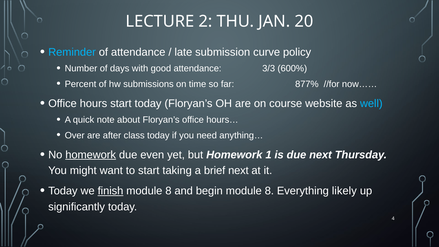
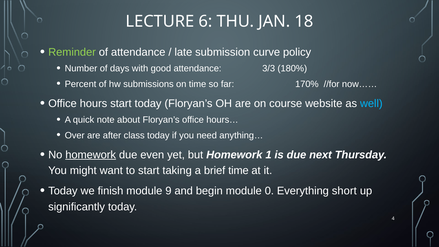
2: 2 -> 6 (205, 21)
20: 20 -> 18 (304, 21)
Reminder colour: light blue -> light green (72, 52)
600%: 600% -> 180% (292, 69)
877%: 877% -> 170% (307, 84)
brief next: next -> time (238, 171)
finish underline: present -> none (110, 191)
8: 8 -> 9 (168, 191)
begin module 8: 8 -> 0 (269, 191)
likely: likely -> short (344, 191)
